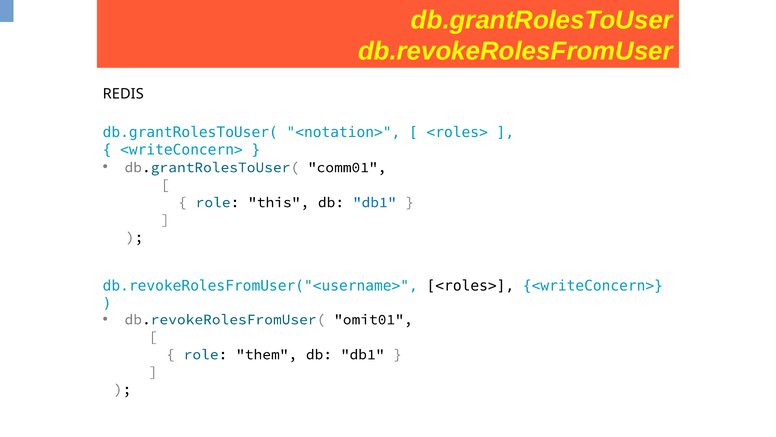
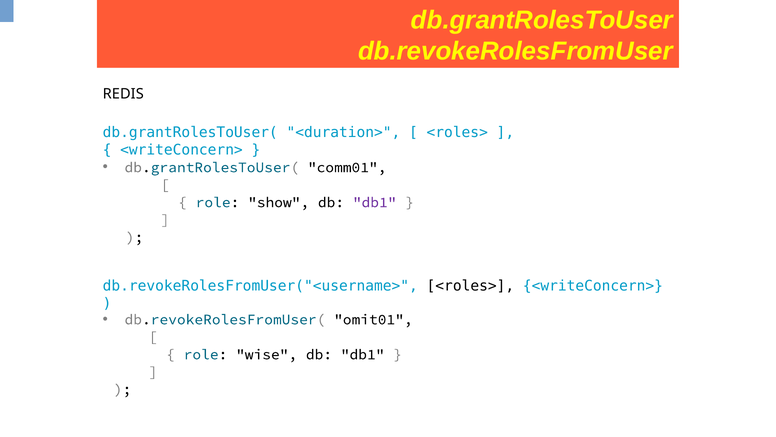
<notation>: <notation> -> <duration> (343, 132)
this: this -> show (279, 202)
db1 colour: blue -> purple (375, 202)
them: them -> wise (267, 354)
